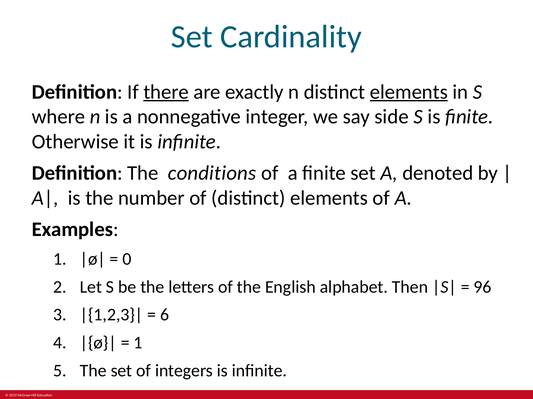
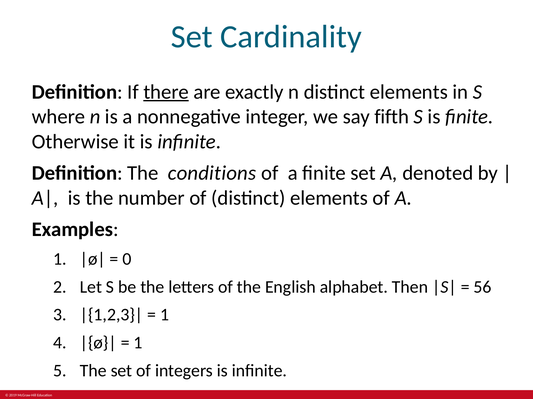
elements underline: present -> none (409, 92)
side: side -> fifth (392, 117)
96: 96 -> 56 (483, 287)
6: 6 -> 1 (165, 315)
